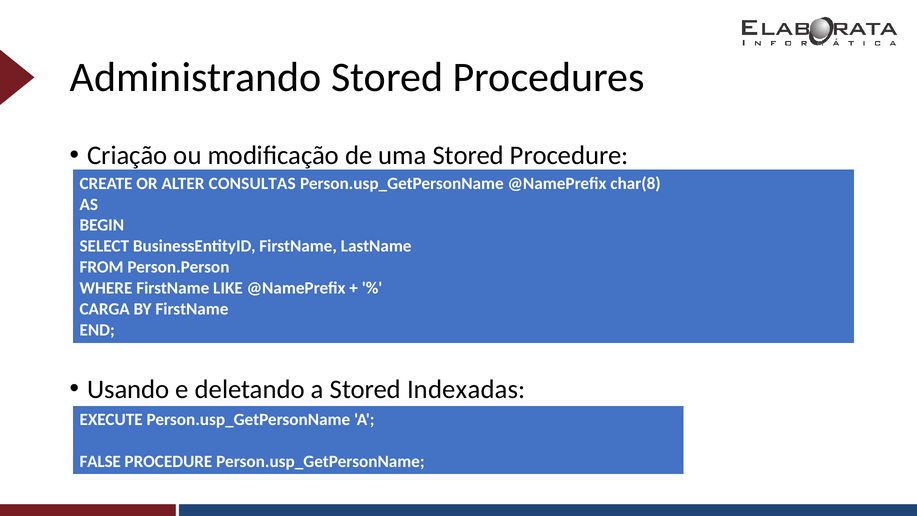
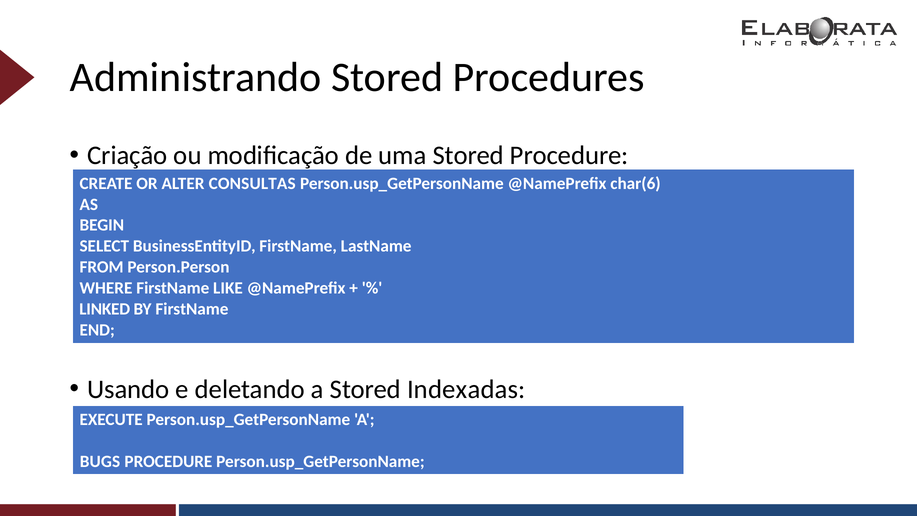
char(8: char(8 -> char(6 (636, 183)
CARGA: CARGA -> LINKED (105, 309)
FALSE: FALSE -> BUGS (100, 461)
